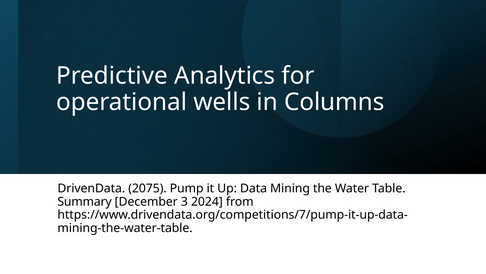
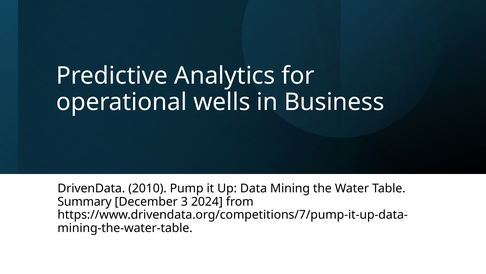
Columns: Columns -> Business (334, 102)
2075: 2075 -> 2010 (147, 188)
